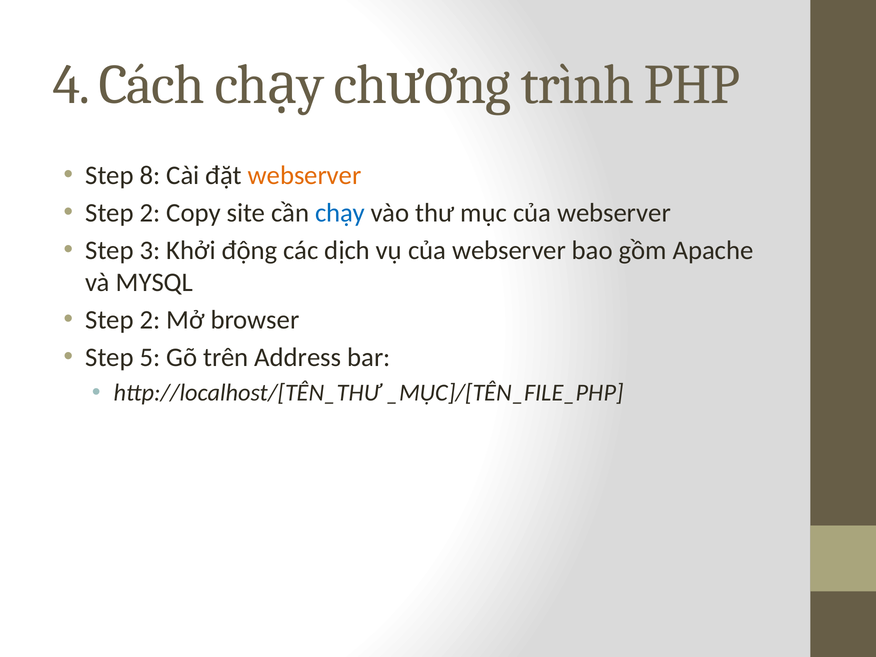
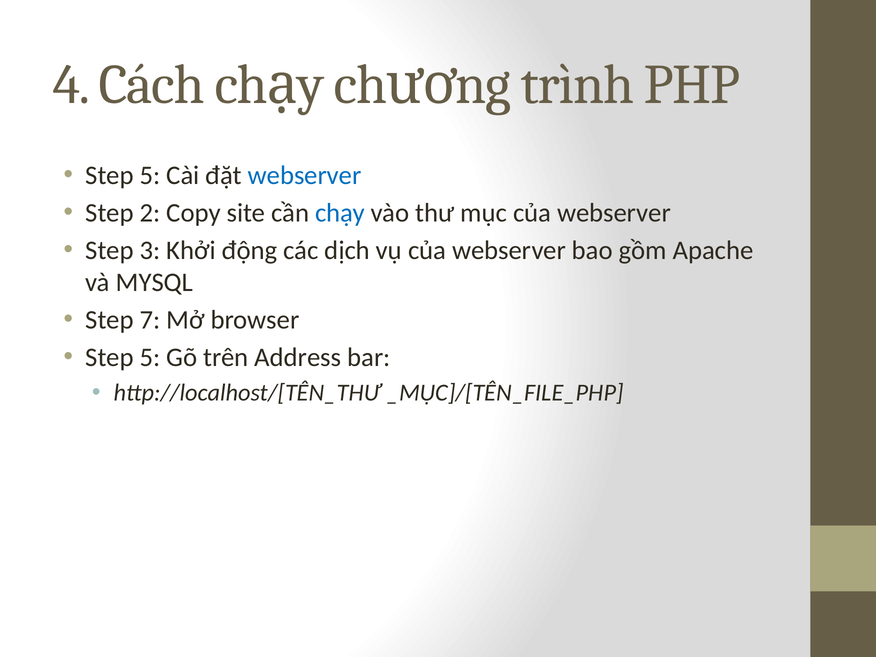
8: 8 -> 5 (150, 176)
webserver colour: orange -> blue (305, 176)
2: 2 -> 7 (150, 320)
